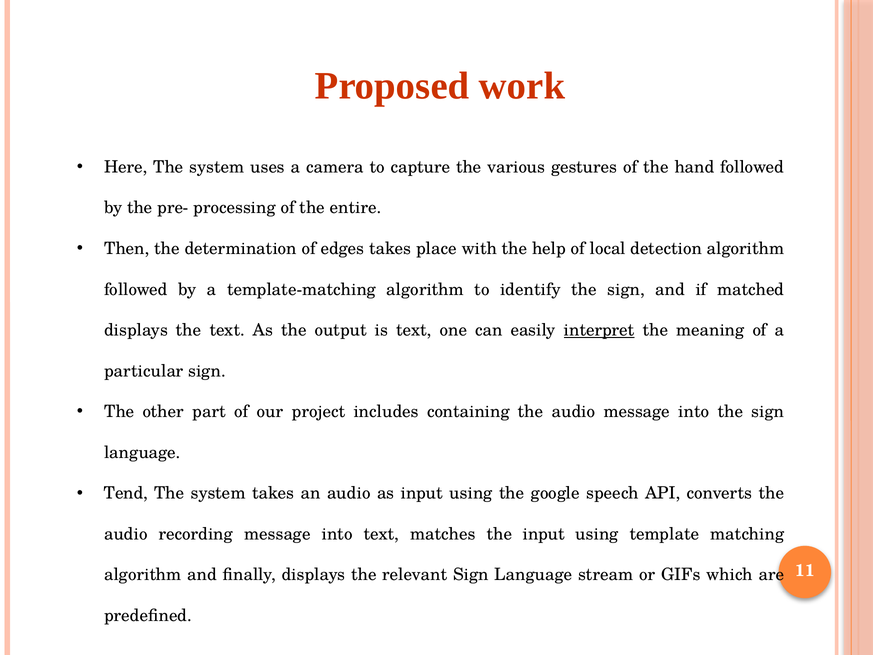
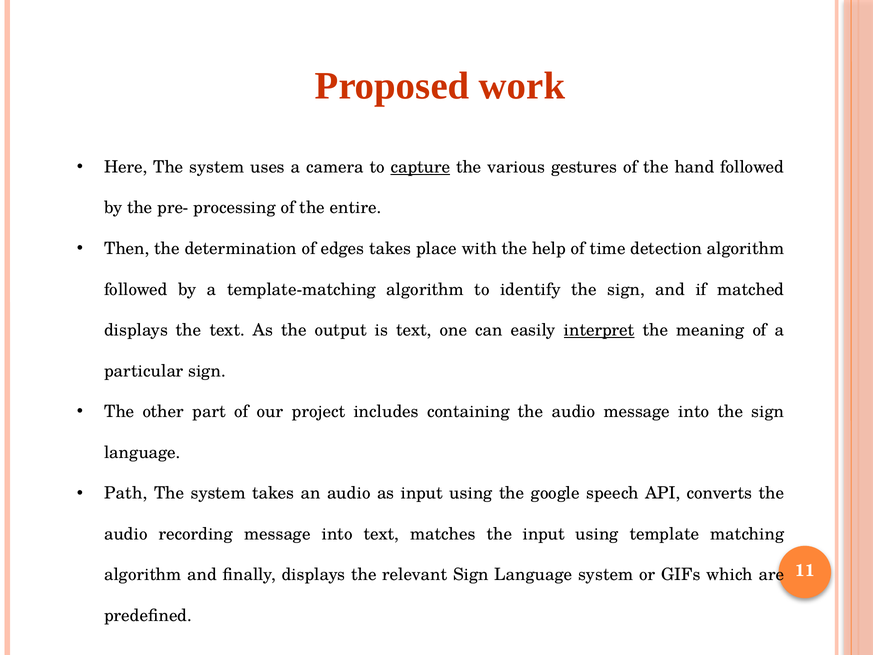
capture underline: none -> present (420, 167)
local: local -> time (608, 249)
Tend: Tend -> Path (126, 493)
Language stream: stream -> system (606, 575)
